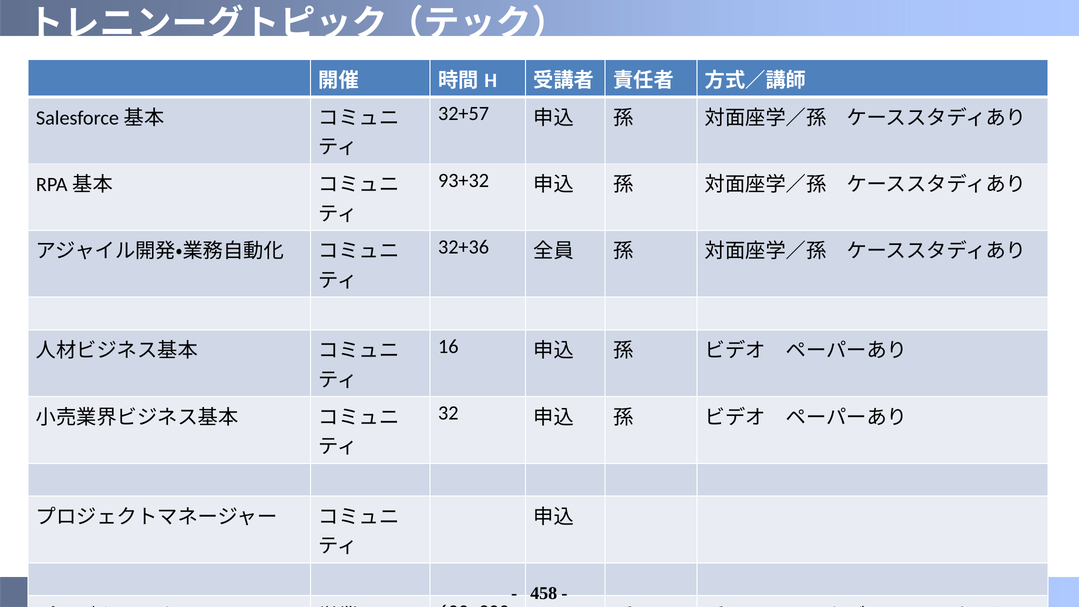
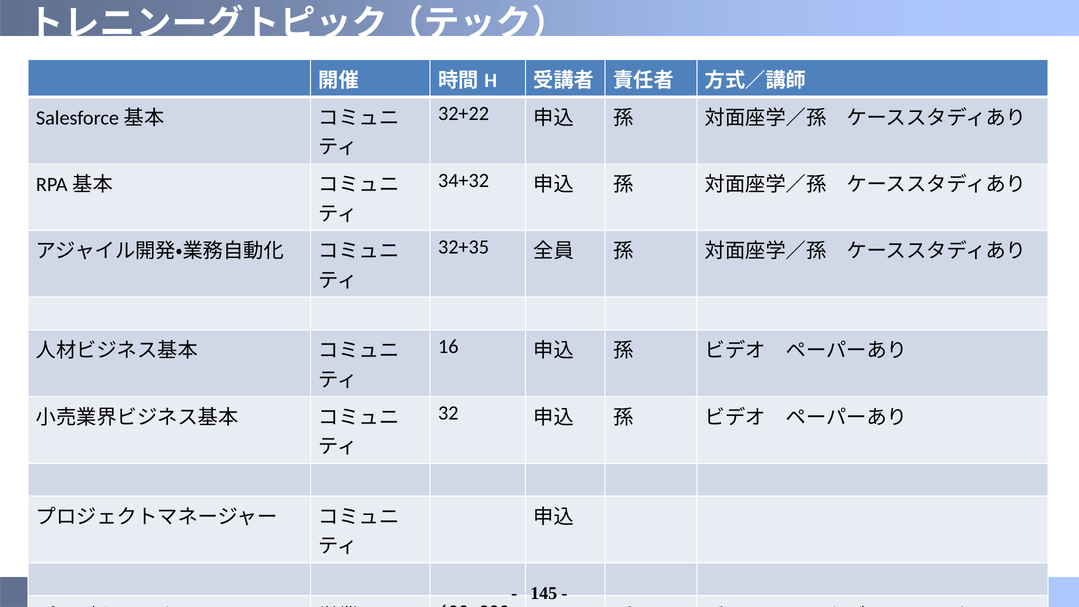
32+57: 32+57 -> 32+22 (464, 114)
93+32: 93+32 -> 34+32 (464, 180)
32+36: 32+36 -> 32+35 (464, 247)
458: 458 -> 145 (544, 593)
